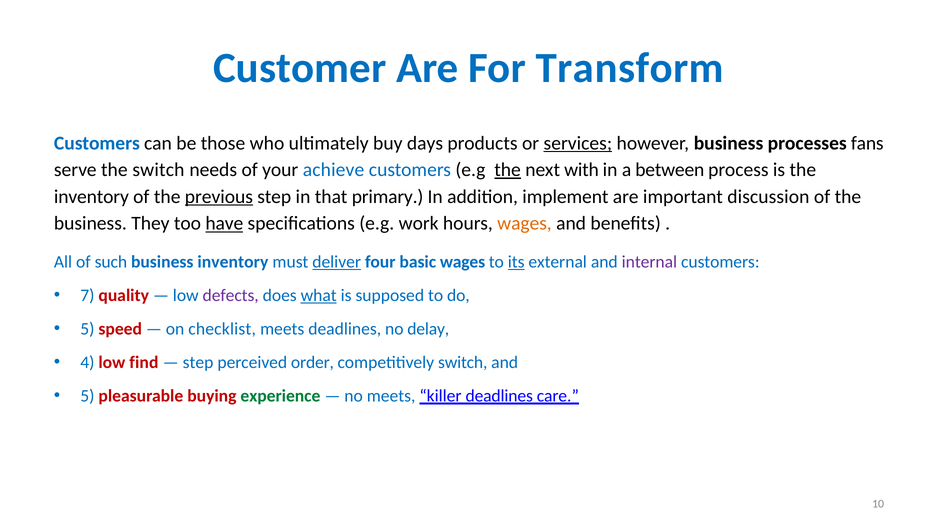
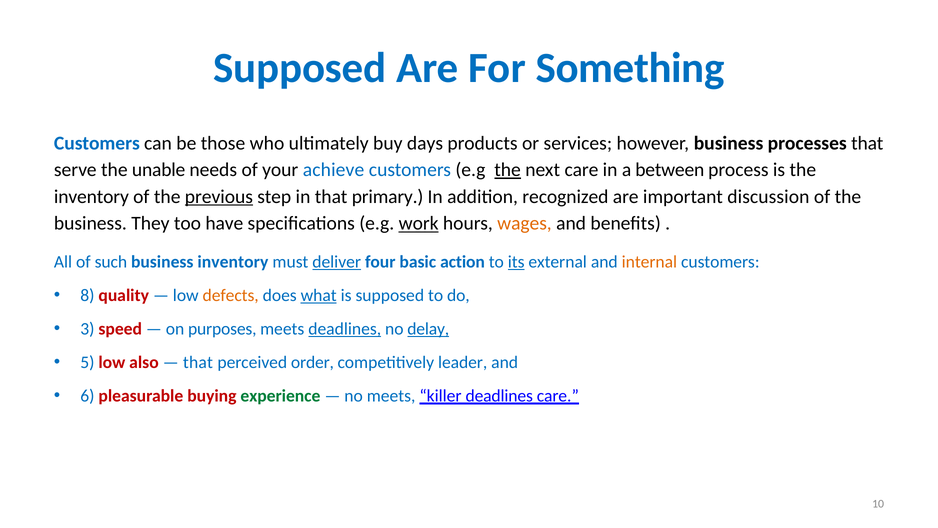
Customer: Customer -> Supposed (300, 68)
Transform: Transform -> Something (630, 68)
services underline: present -> none (578, 143)
processes fans: fans -> that (867, 143)
the switch: switch -> unable (159, 170)
next with: with -> care (581, 170)
implement: implement -> recognized (565, 197)
have underline: present -> none (224, 223)
work underline: none -> present (419, 223)
basic wages: wages -> action (462, 262)
internal colour: purple -> orange (649, 262)
7: 7 -> 8 (87, 295)
defects colour: purple -> orange (231, 295)
5: 5 -> 3 (87, 329)
checklist: checklist -> purposes (222, 329)
deadlines underline: none -> present (345, 329)
delay underline: none -> present (428, 329)
4: 4 -> 5 (87, 362)
find: find -> also (144, 362)
step: step -> that (198, 362)
competitively switch: switch -> leader (463, 362)
5: 5 -> 6 (87, 395)
